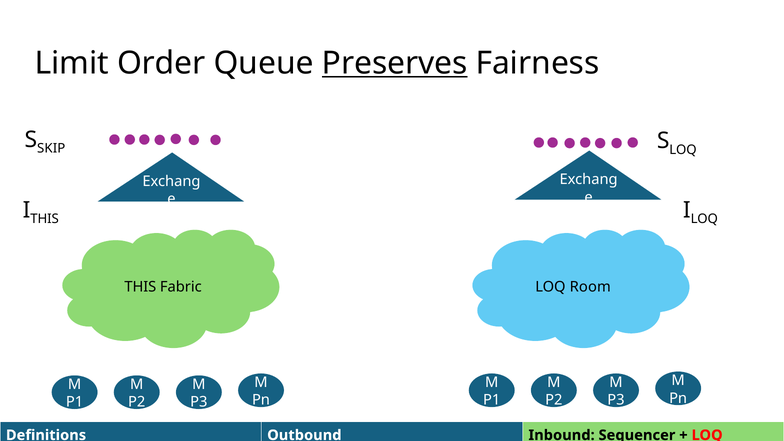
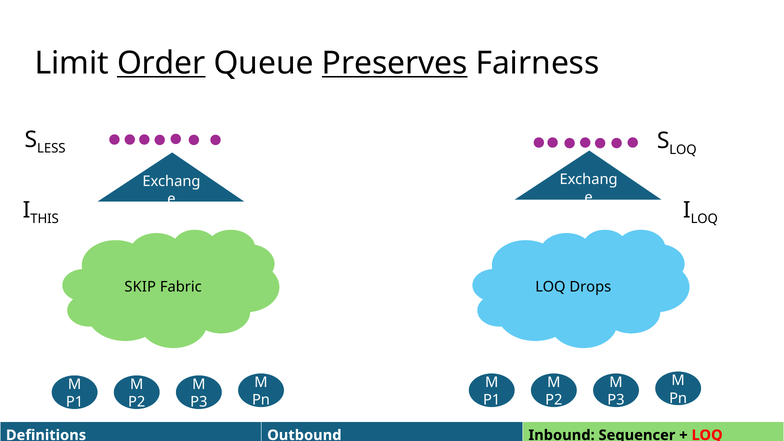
Order underline: none -> present (161, 63)
SKIP: SKIP -> LESS (51, 149)
THIS: THIS -> SKIP (140, 287)
Room: Room -> Drops (590, 287)
